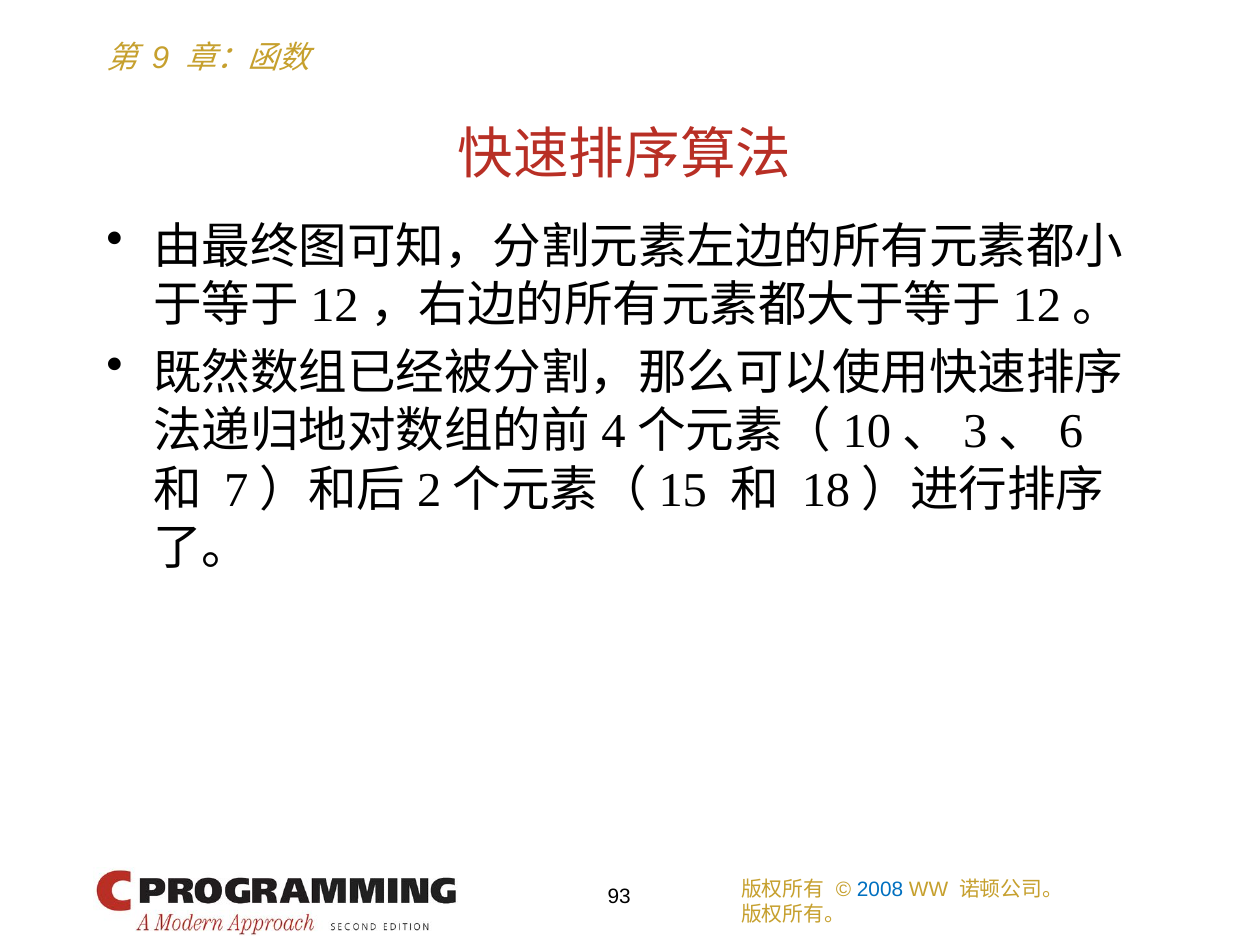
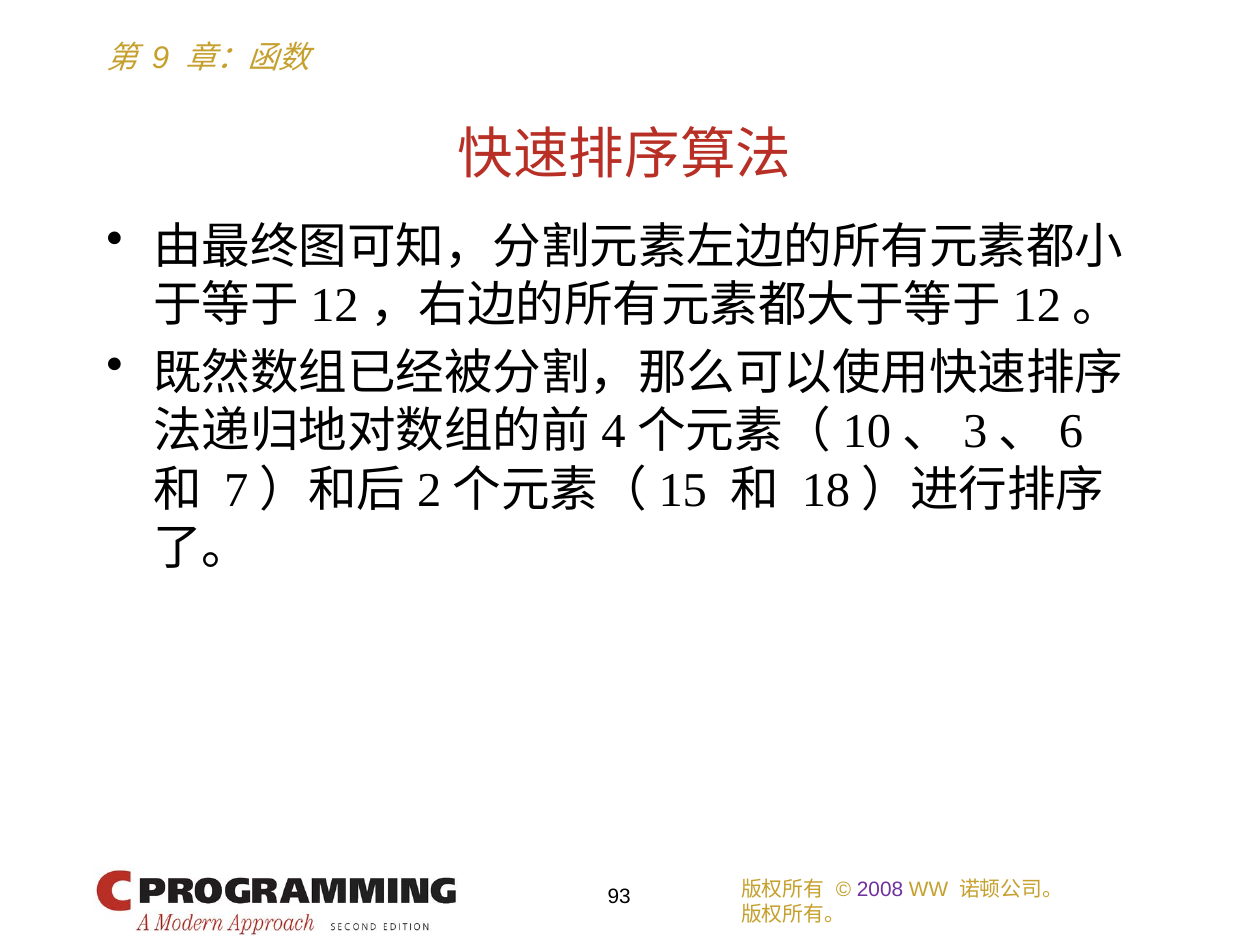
2008 colour: blue -> purple (880, 889)
